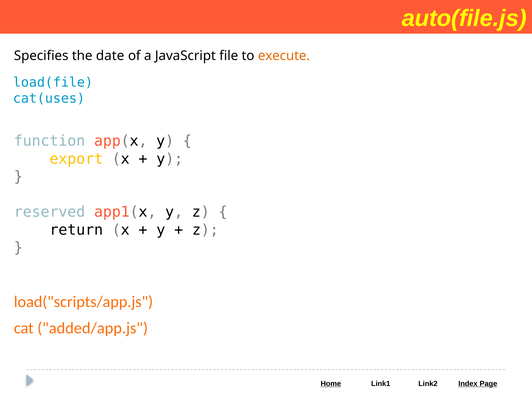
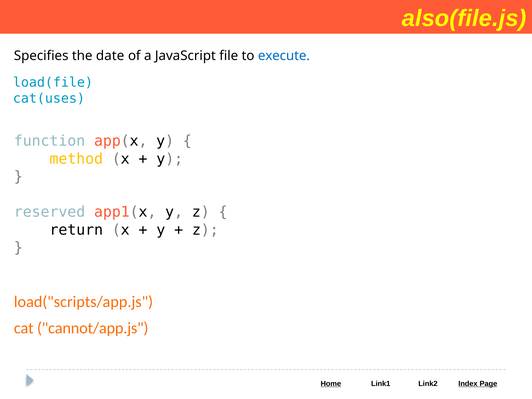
auto(file.js: auto(file.js -> also(file.js (464, 18)
execute colour: orange -> blue (284, 56)
export: export -> method (76, 159)
added/app.js: added/app.js -> cannot/app.js (93, 328)
